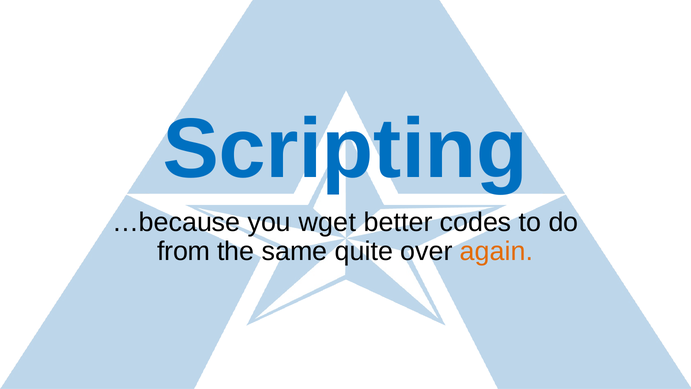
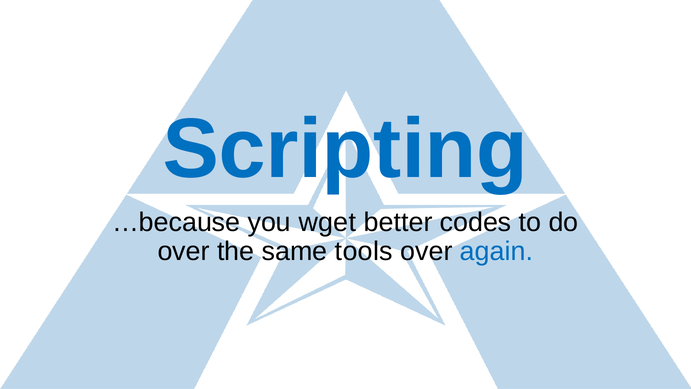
from: from -> over (184, 251)
quite: quite -> tools (364, 251)
again colour: orange -> blue (496, 251)
